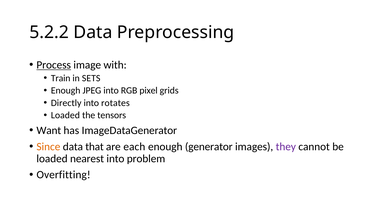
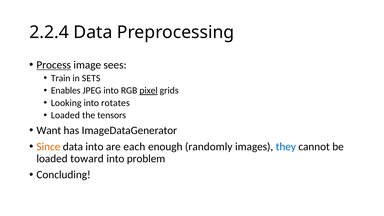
5.2.2: 5.2.2 -> 2.2.4 (49, 32)
with: with -> sees (115, 65)
Enough: Enough -> Enables (66, 91)
pixel underline: none -> present (149, 91)
Directly: Directly -> Looking (66, 103)
data that: that -> into (94, 147)
generator: generator -> randomly (209, 147)
they colour: purple -> blue (286, 147)
nearest: nearest -> toward (87, 159)
Overfitting: Overfitting -> Concluding (64, 175)
